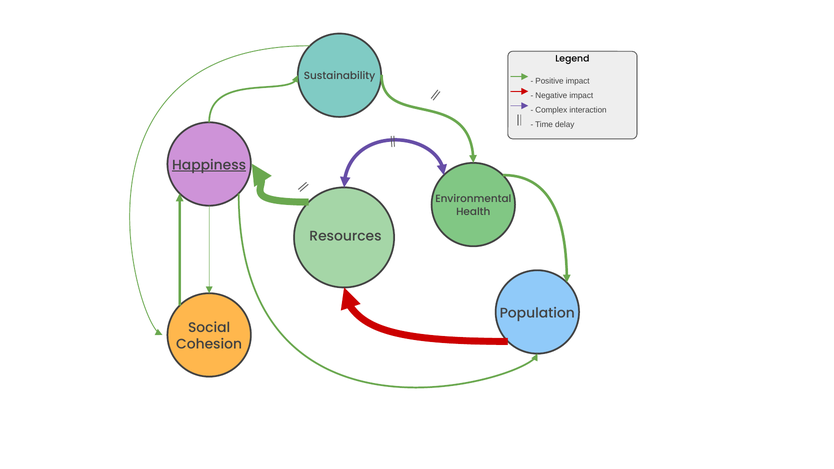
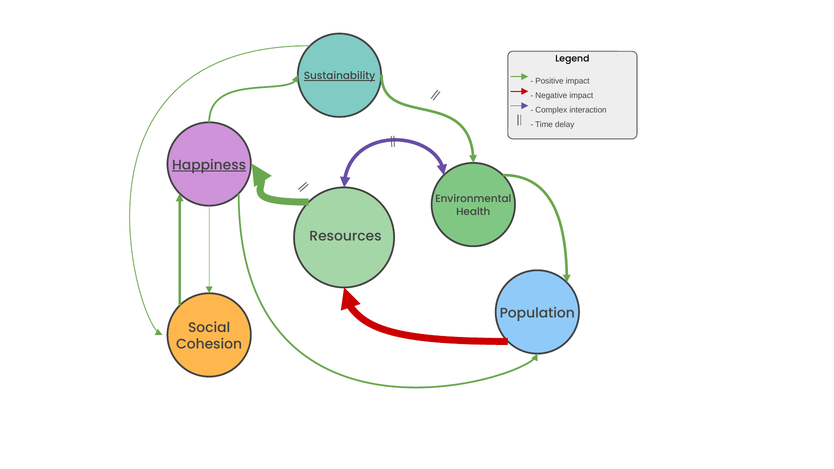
Sustainability underline: none -> present (340, 76)
